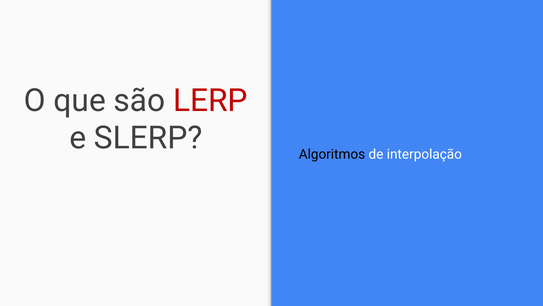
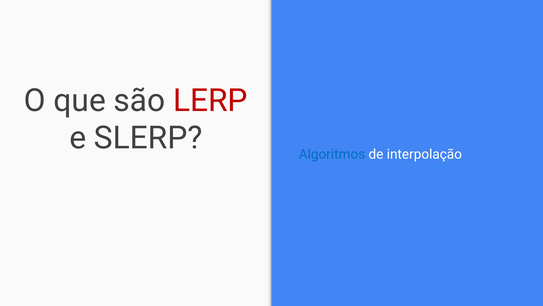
Algoritmos colour: black -> blue (332, 154)
